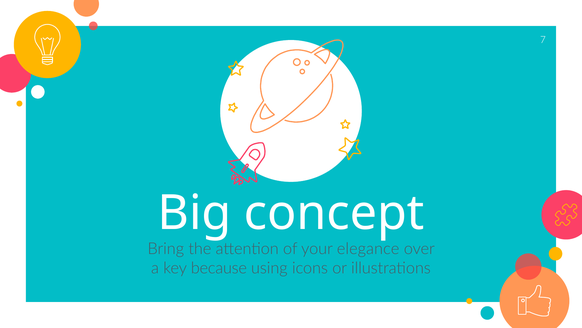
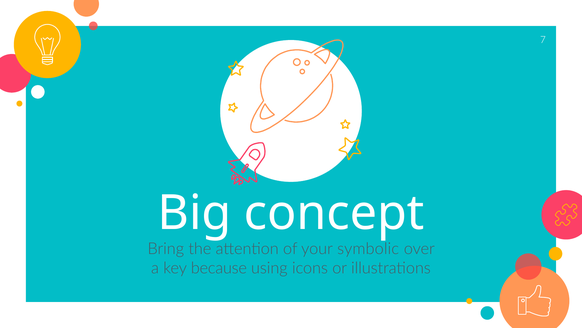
elegance: elegance -> symbolic (368, 248)
